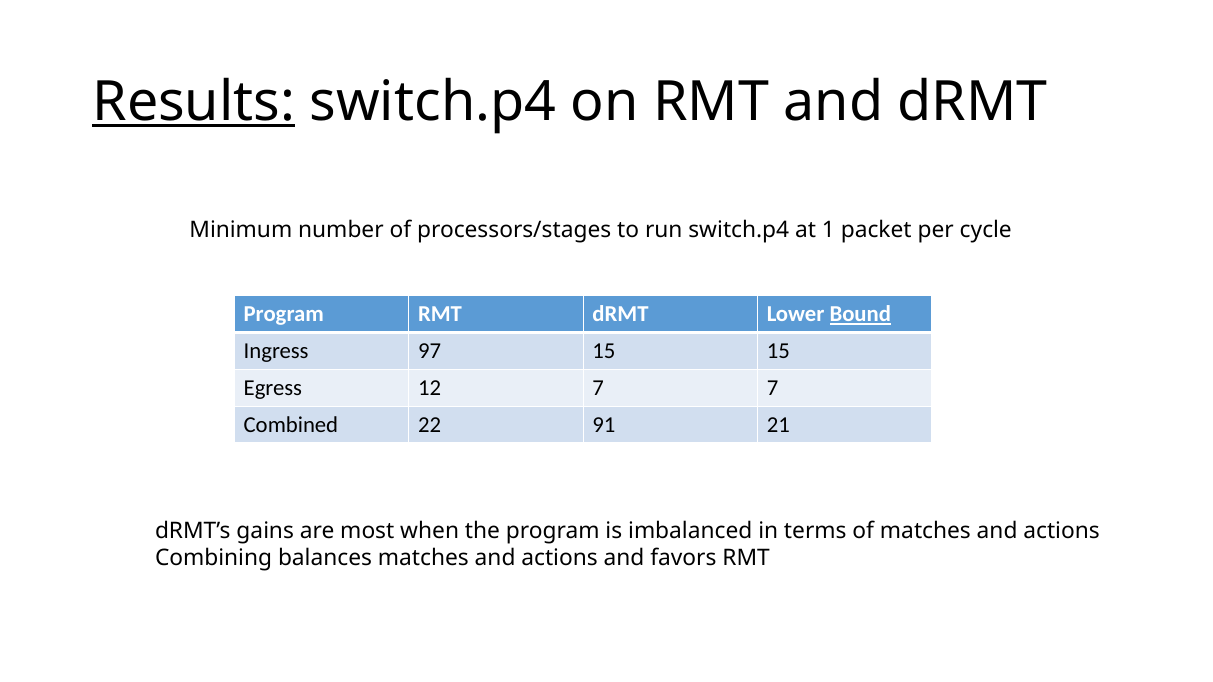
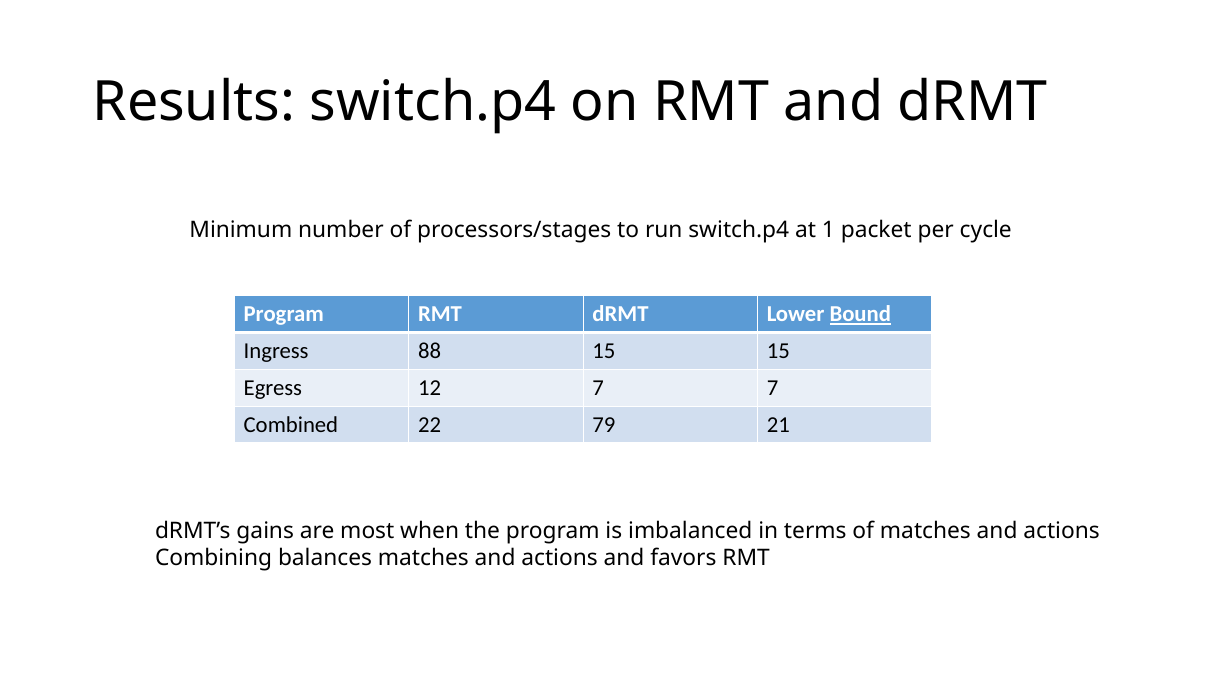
Results underline: present -> none (194, 102)
97: 97 -> 88 (430, 351)
91: 91 -> 79 (604, 425)
